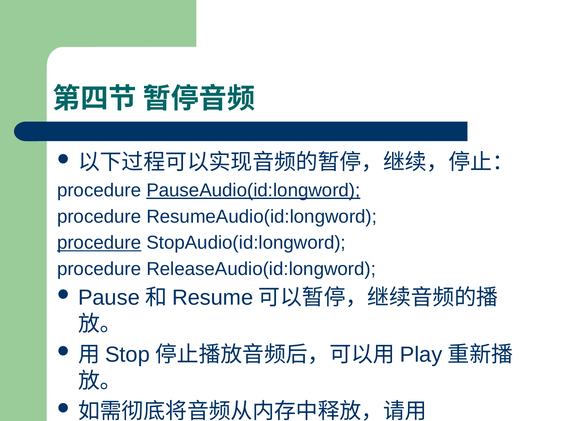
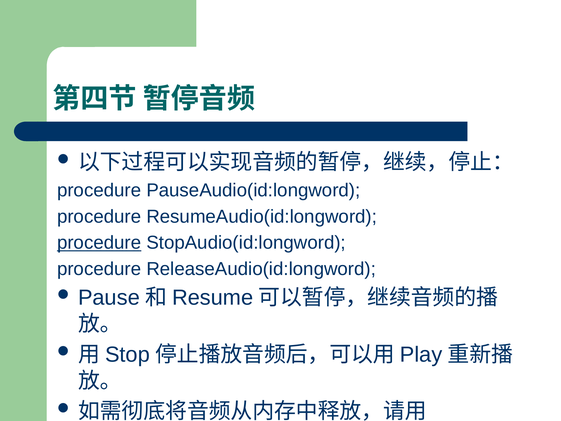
PauseAudio(id:longword underline: present -> none (253, 190)
